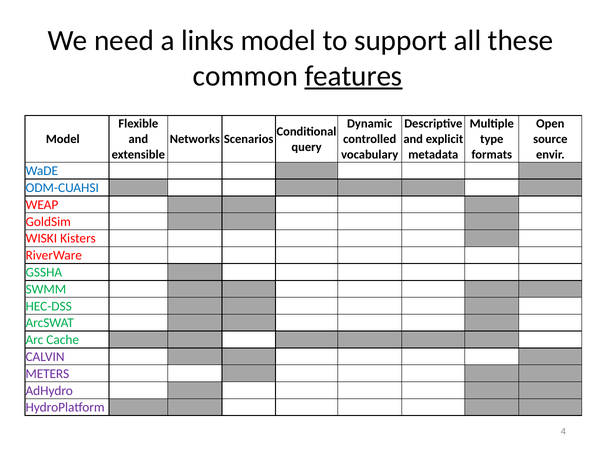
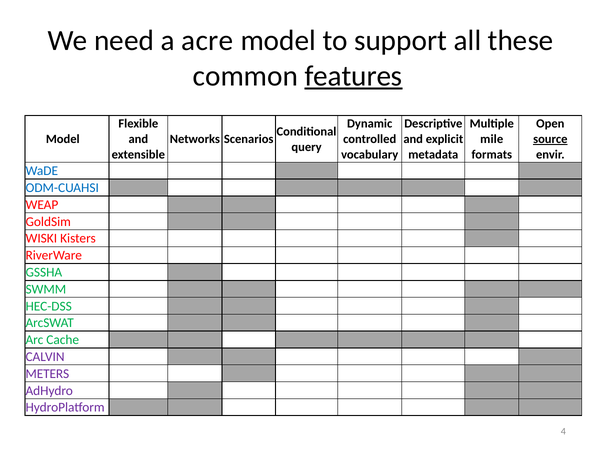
links: links -> acre (207, 41)
type: type -> mile (492, 139)
source underline: none -> present (550, 139)
